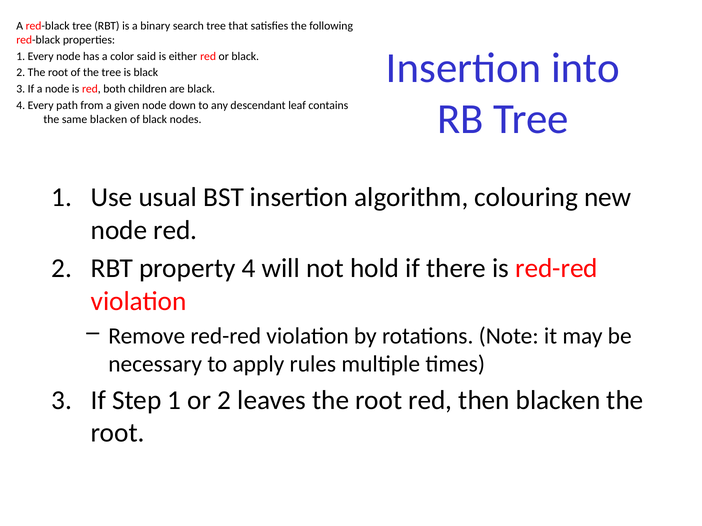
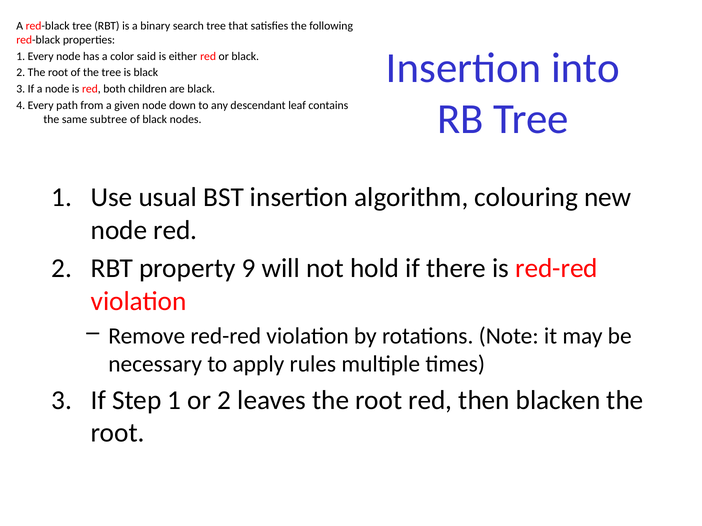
same blacken: blacken -> subtree (109, 119)
property 4: 4 -> 9 (249, 269)
